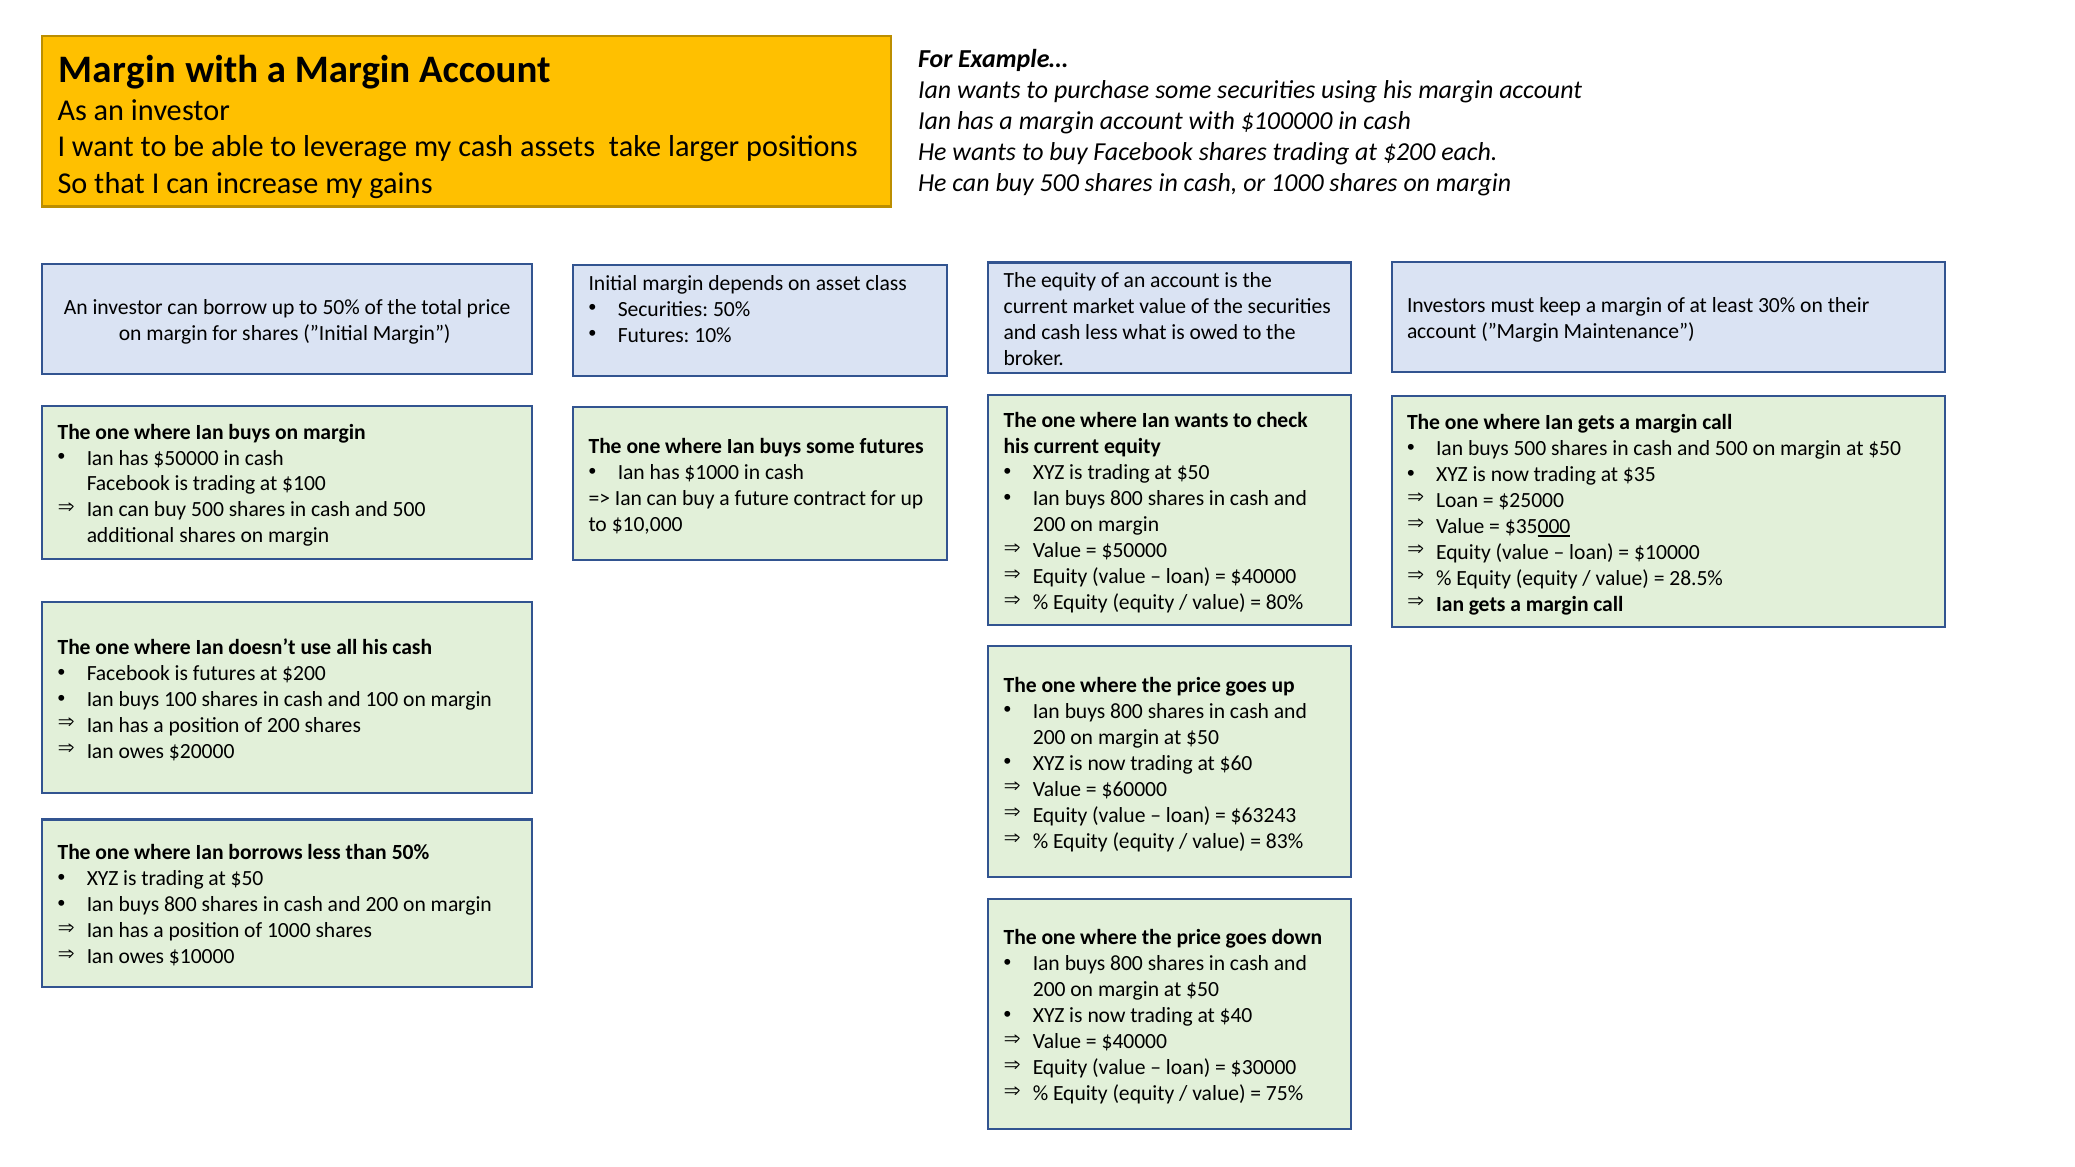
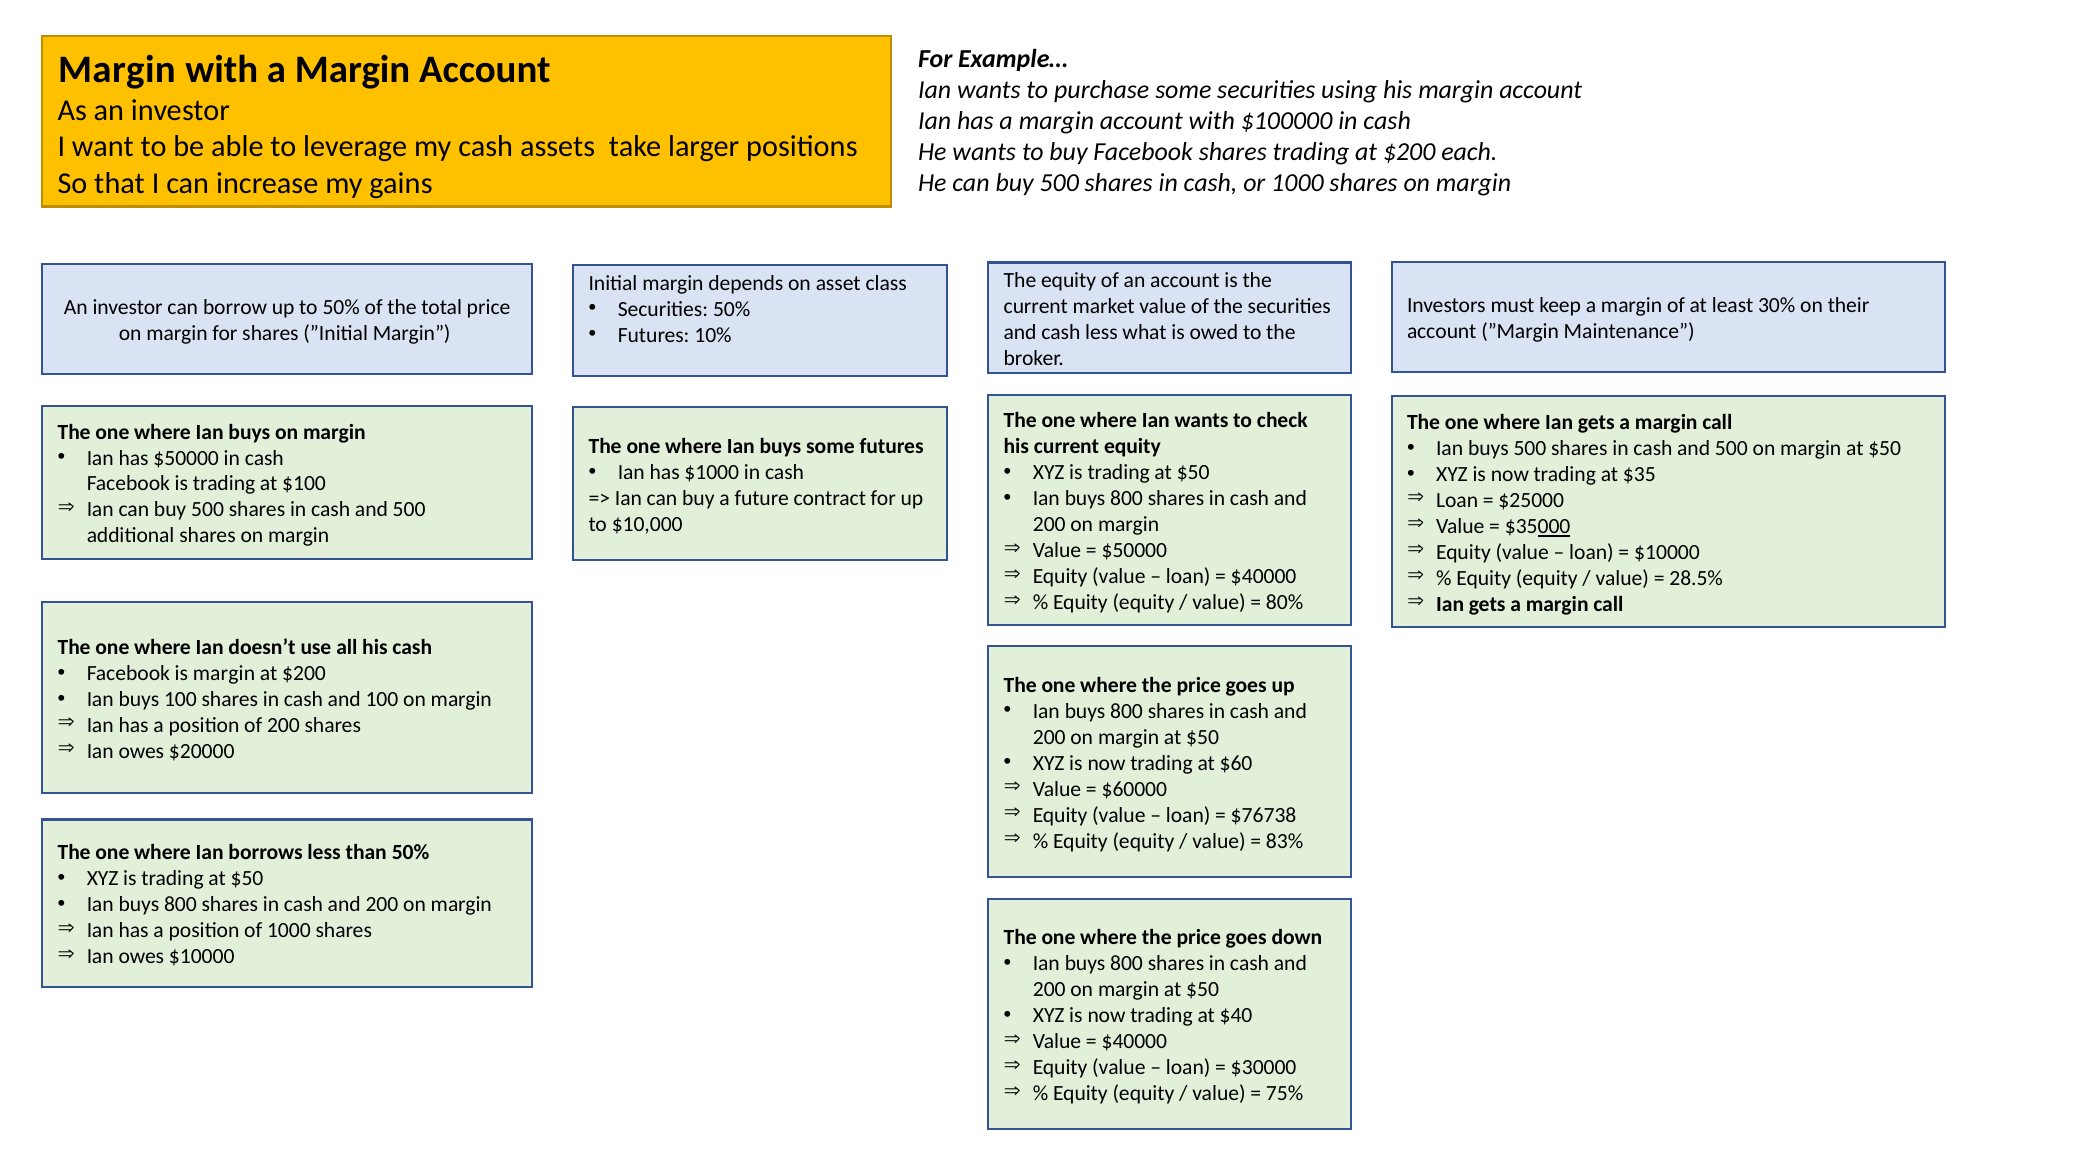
is futures: futures -> margin (224, 673)
$63243: $63243 -> $76738 (1264, 815)
